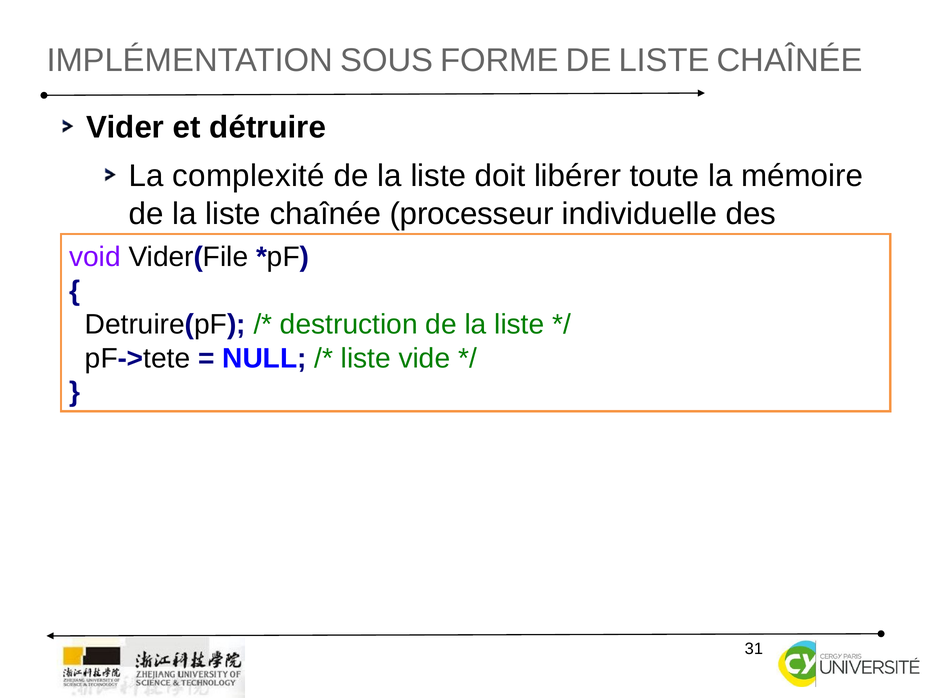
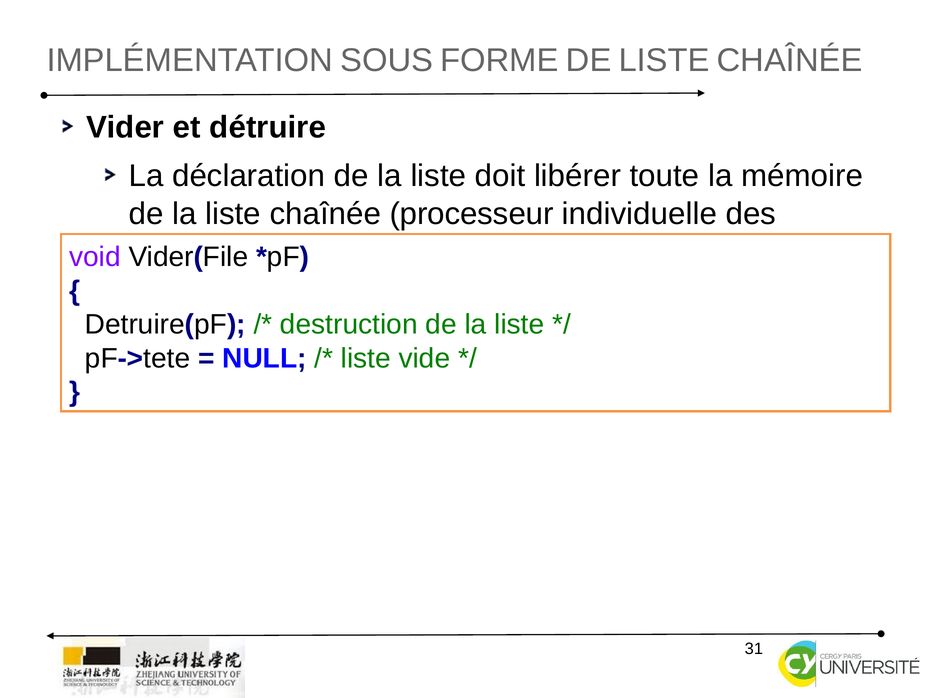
complexité: complexité -> déclaration (249, 176)
